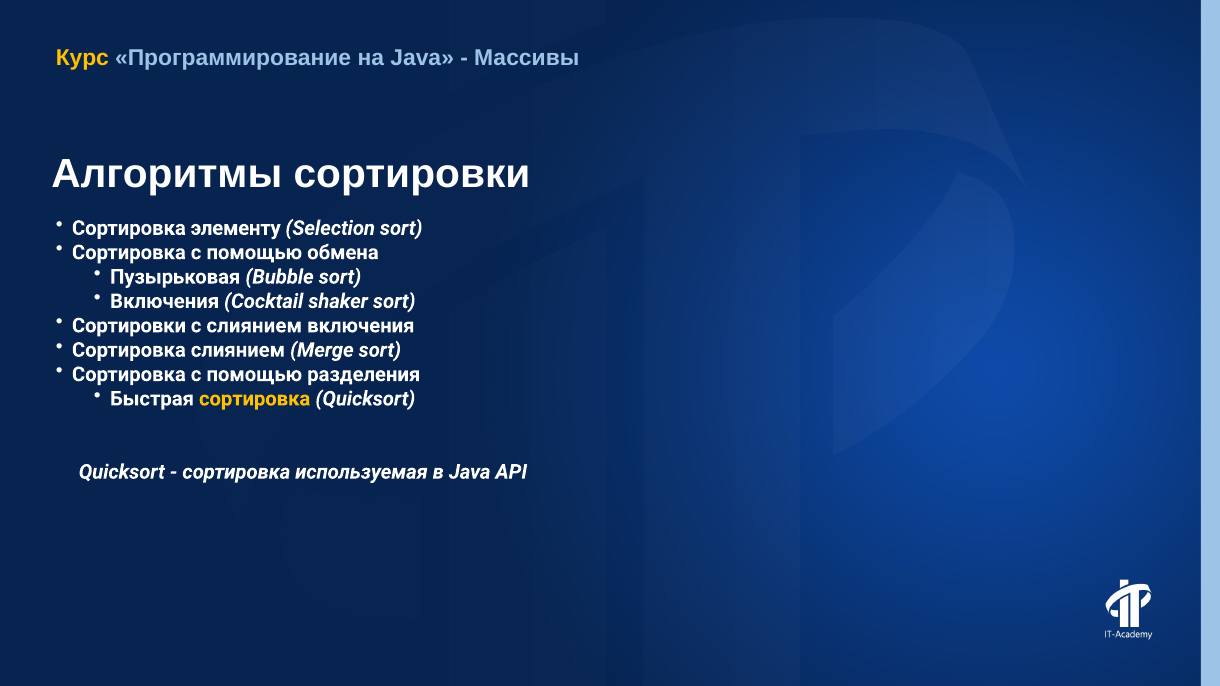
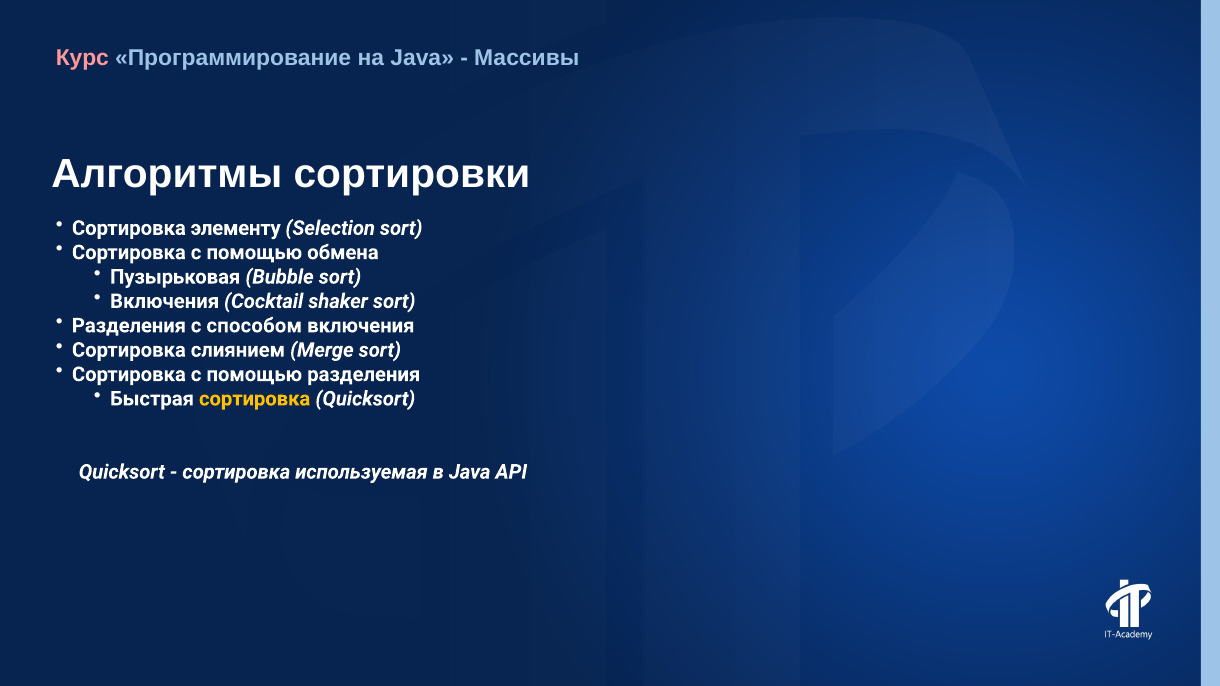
Курс colour: yellow -> pink (82, 58)
Сортировки: Сортировки -> Разделения (129, 326)
с слиянием: слиянием -> способом (254, 326)
